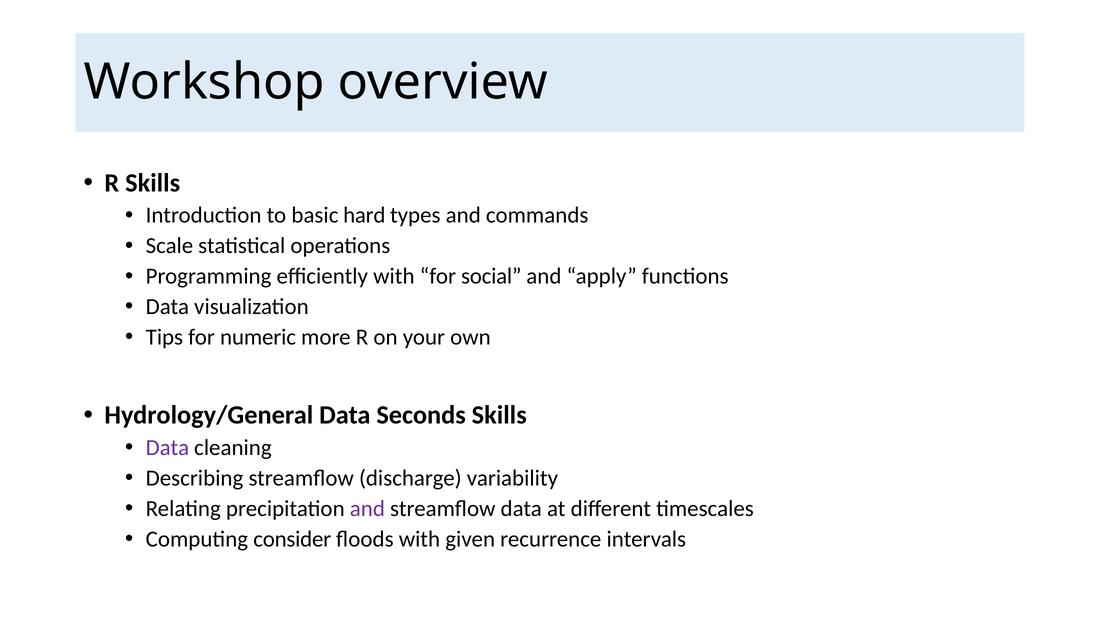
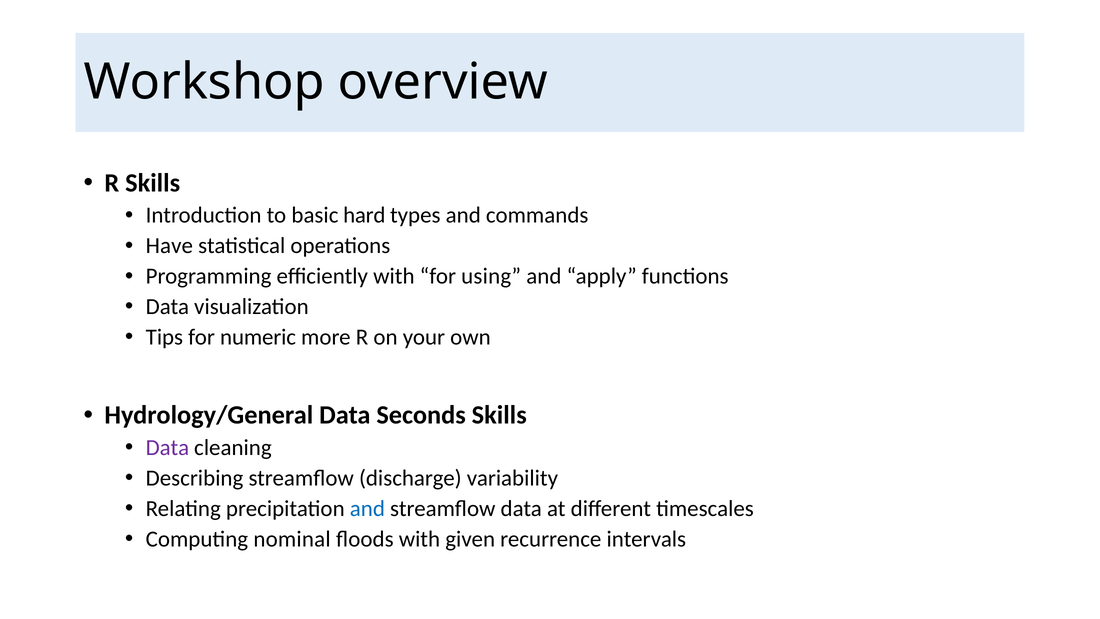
Scale: Scale -> Have (169, 246)
social: social -> using (491, 276)
and colour: purple -> blue (367, 508)
consider: consider -> nominal (292, 539)
